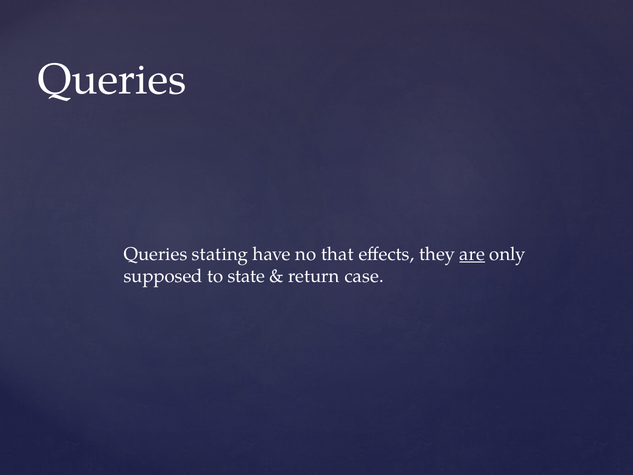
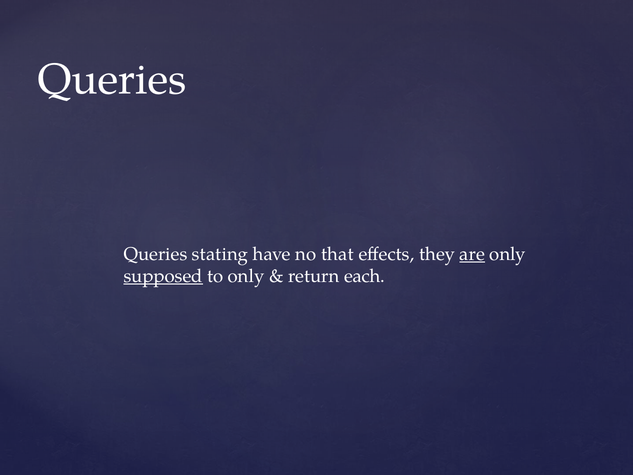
supposed underline: none -> present (163, 276)
to state: state -> only (246, 276)
case: case -> each (364, 276)
